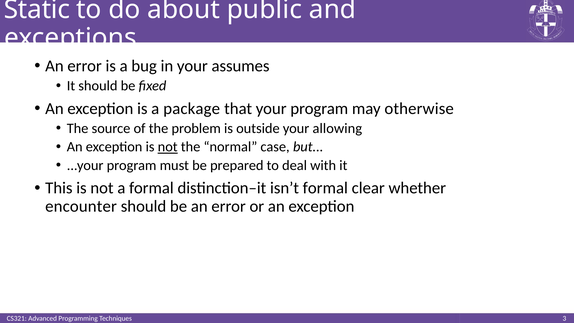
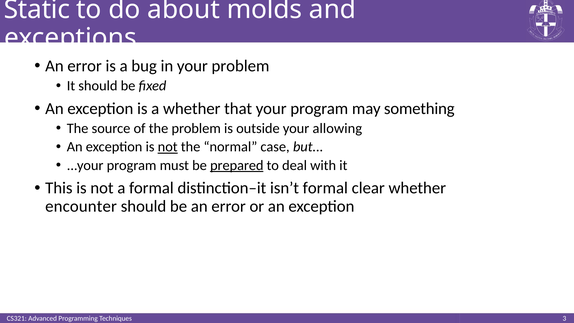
public: public -> molds (264, 9)
your assumes: assumes -> problem (240, 66)
a package: package -> whether (192, 109)
otherwise: otherwise -> something (419, 109)
prepared underline: none -> present (237, 165)
